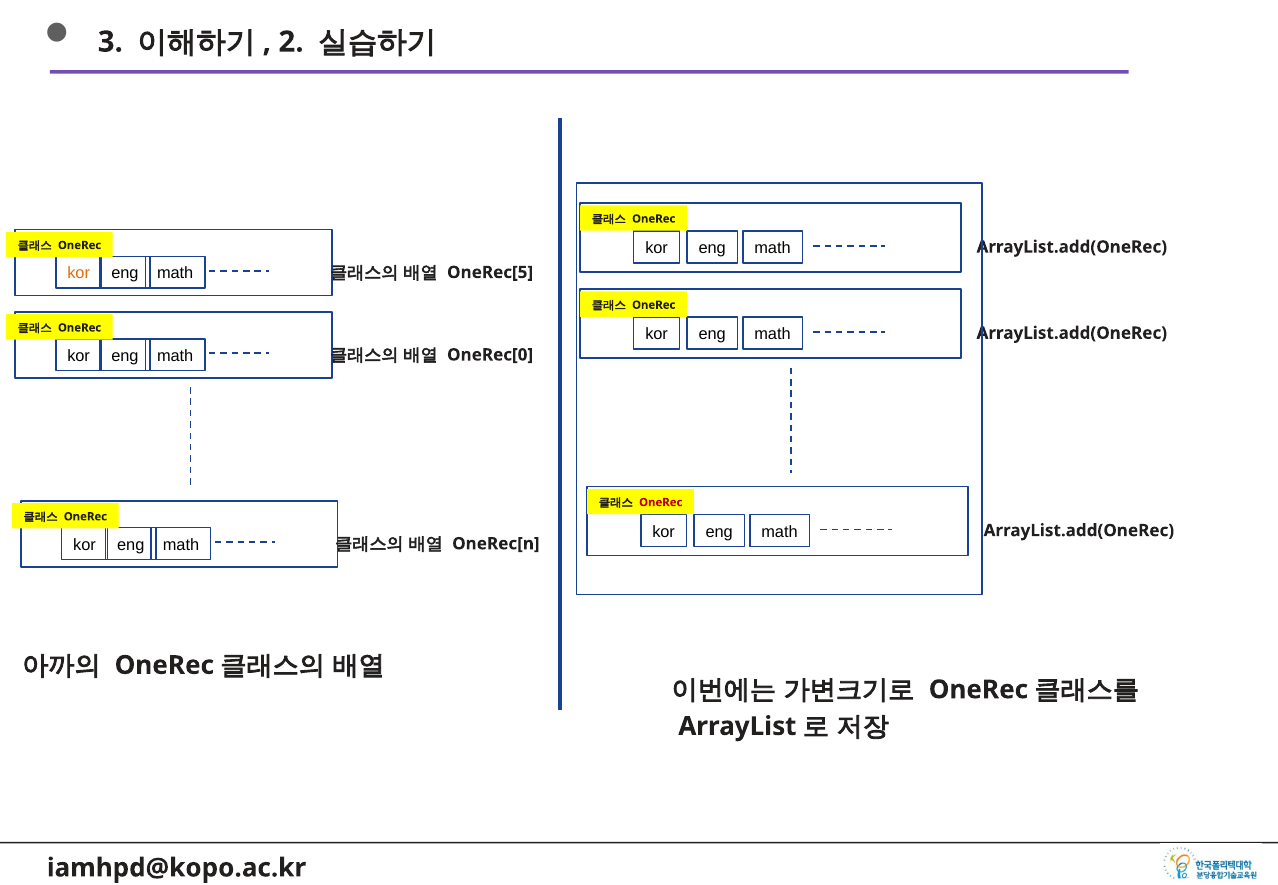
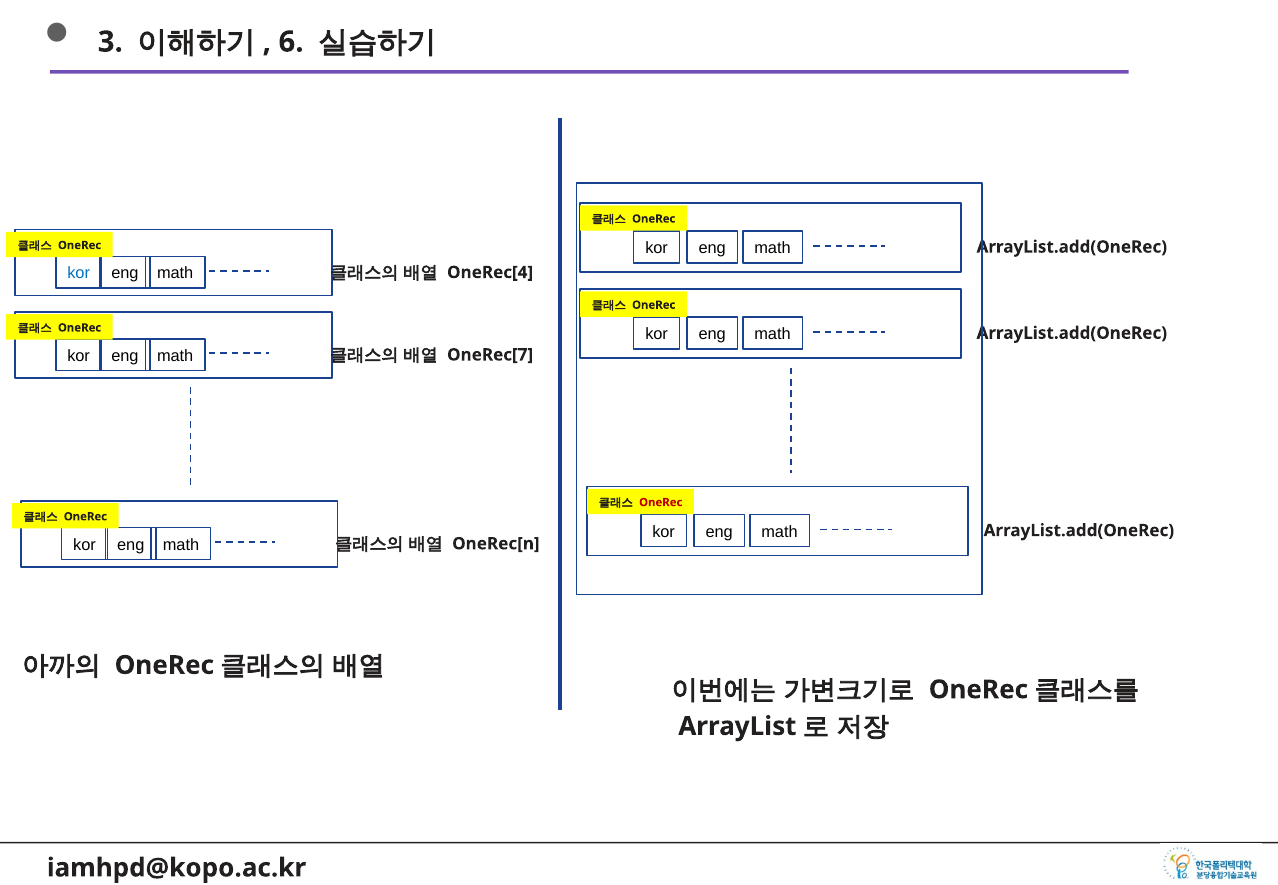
2: 2 -> 6 (291, 42)
kor colour: orange -> blue (79, 273)
OneRec[5: OneRec[5 -> OneRec[4 (490, 272)
OneRec[0: OneRec[0 -> OneRec[7 (490, 355)
